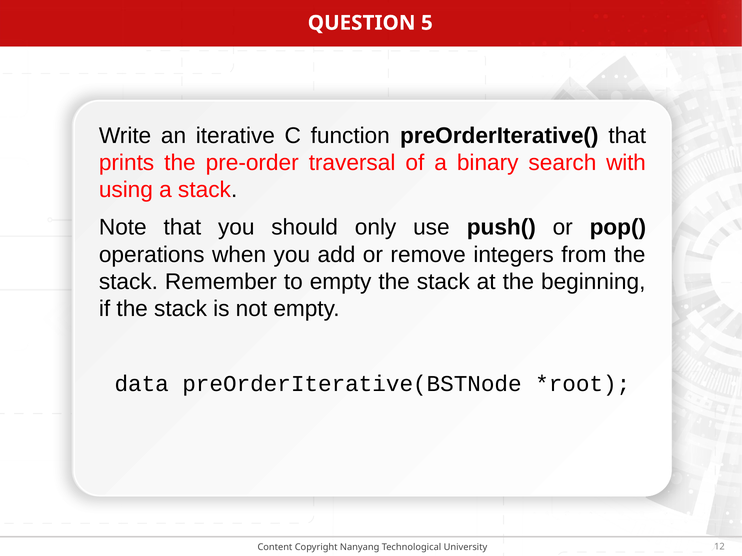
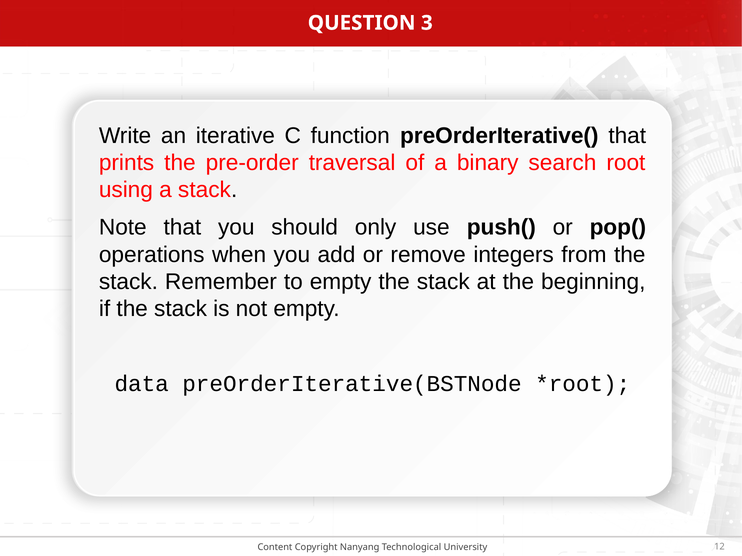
5: 5 -> 3 (427, 23)
with: with -> root (626, 163)
